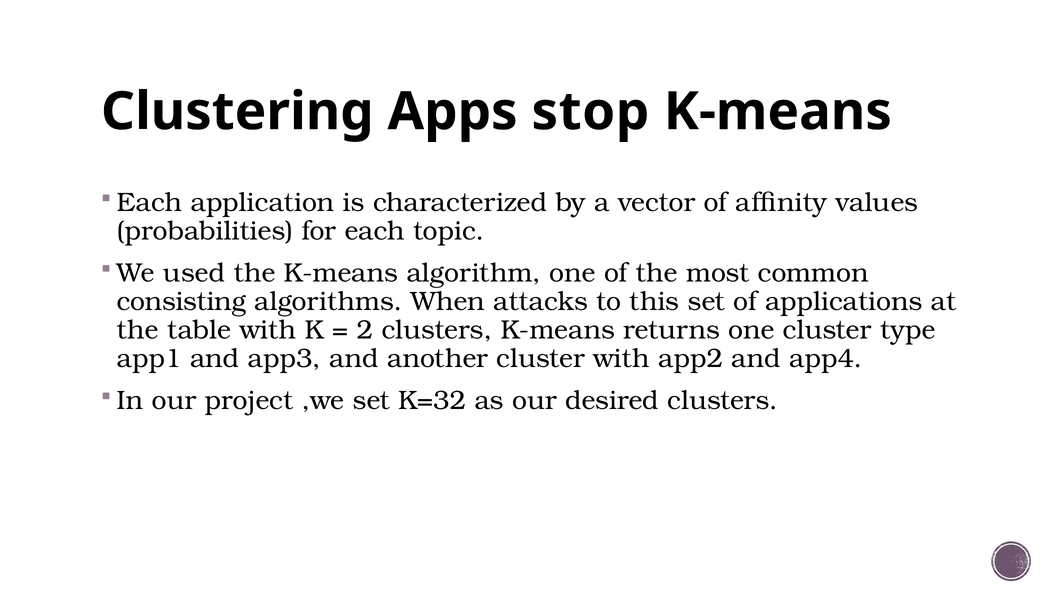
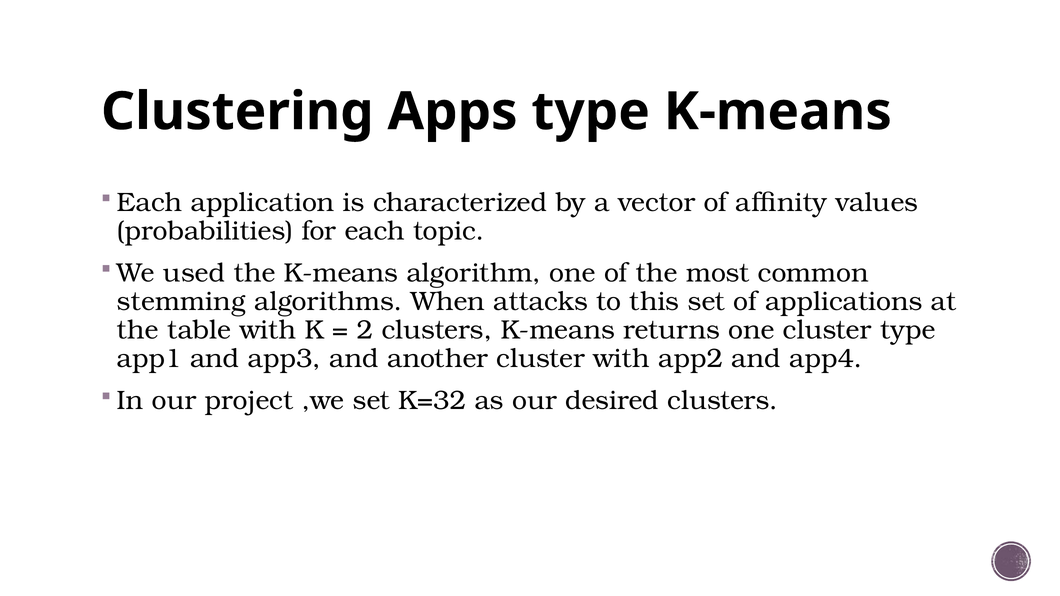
Apps stop: stop -> type (591, 112)
consisting: consisting -> stemming (181, 302)
